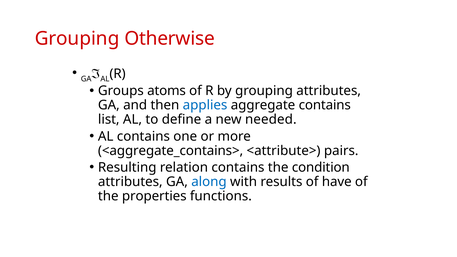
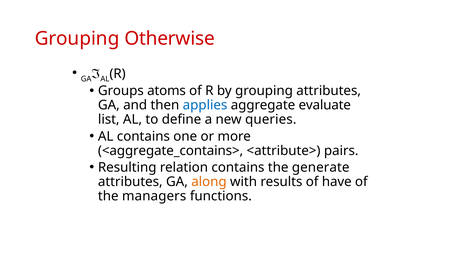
aggregate contains: contains -> evaluate (325, 105)
needed: needed -> queries (271, 120)
condition: condition -> generate (321, 167)
along colour: blue -> orange (209, 182)
properties: properties -> managers (154, 196)
